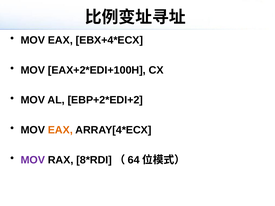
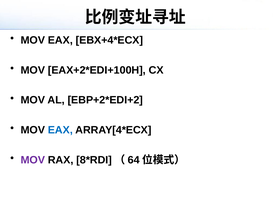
EAX colour: orange -> blue (60, 130)
